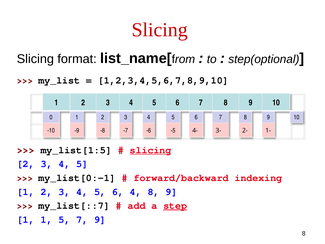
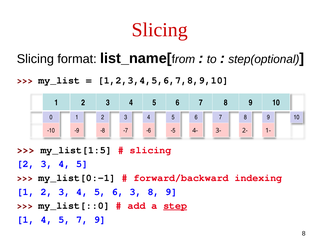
slicing underline: present -> none (151, 150)
6 4: 4 -> 3 (136, 192)
my_list[::7: my_list[::7 -> my_list[::0 (74, 205)
1 1: 1 -> 4 (47, 219)
